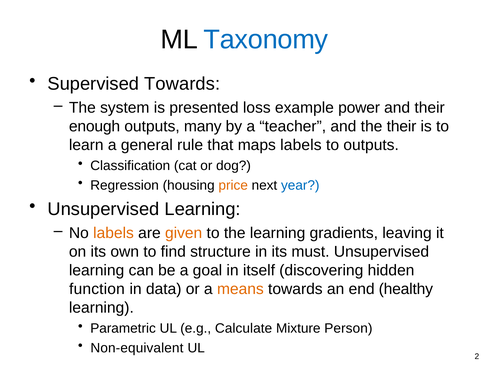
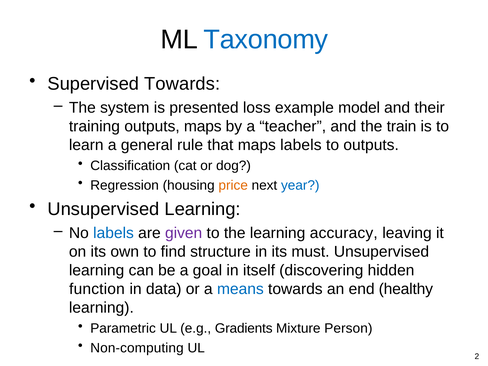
power: power -> model (359, 108)
enough: enough -> training (94, 126)
outputs many: many -> maps (203, 126)
the their: their -> train (402, 126)
labels colour: orange -> blue (113, 233)
given colour: orange -> purple (184, 233)
gradients: gradients -> accuracy (344, 233)
means colour: orange -> blue (240, 289)
Calculate: Calculate -> Gradients (244, 328)
Non-equivalent: Non-equivalent -> Non-computing (137, 348)
